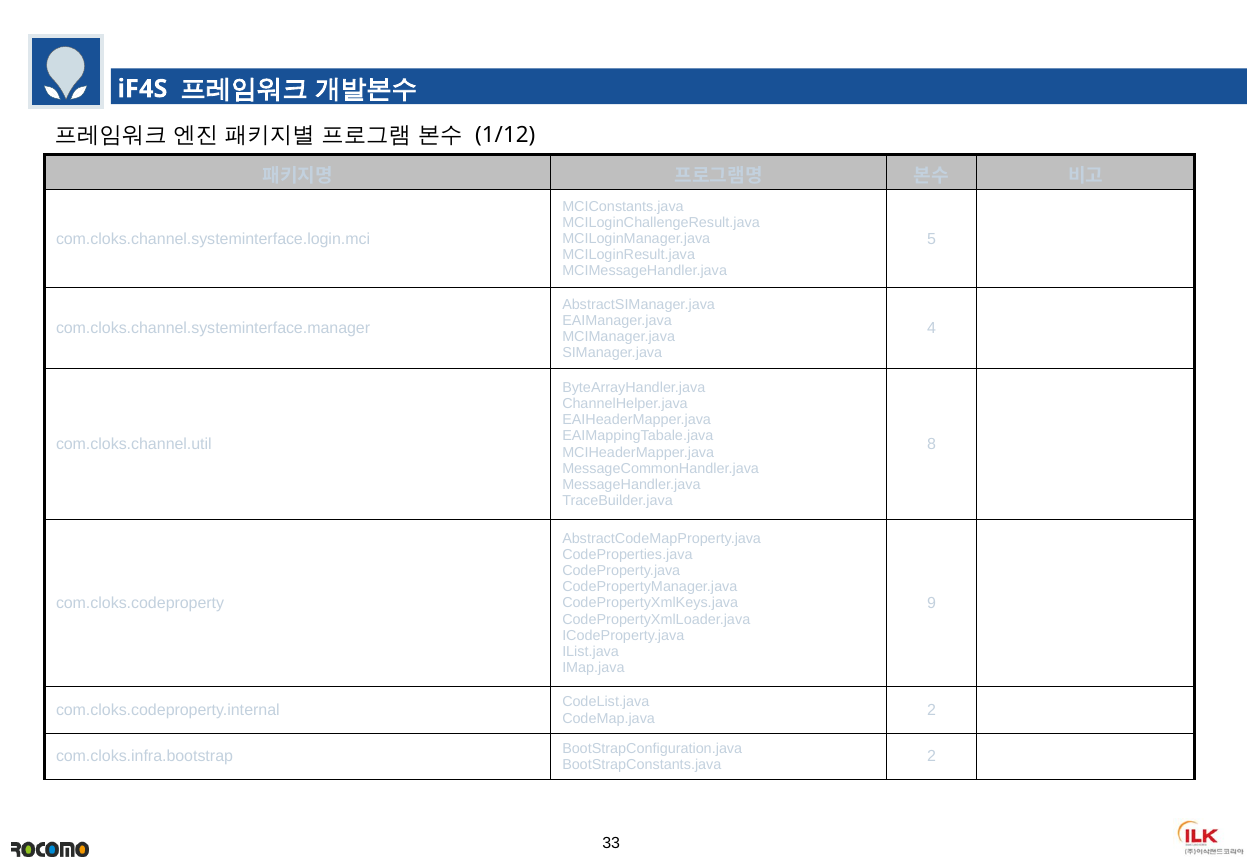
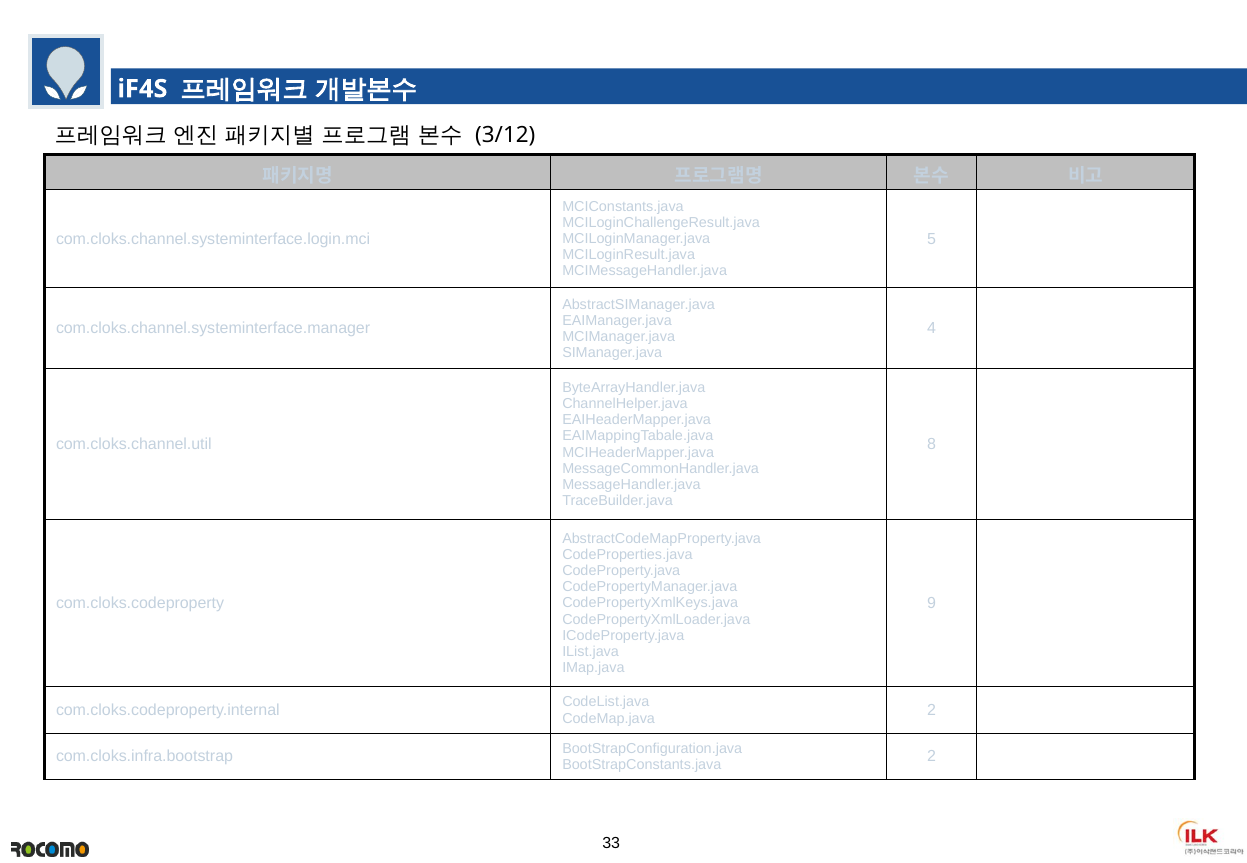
1/12: 1/12 -> 3/12 (505, 135)
